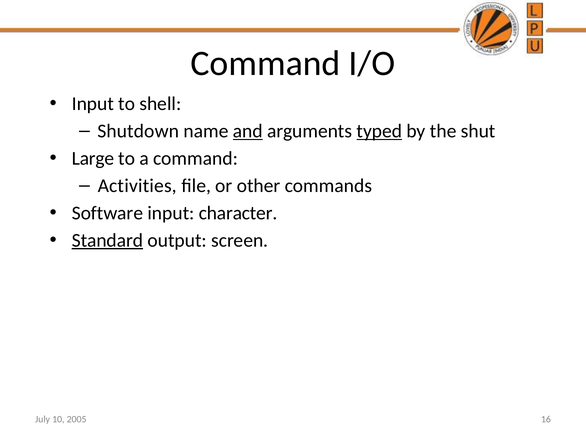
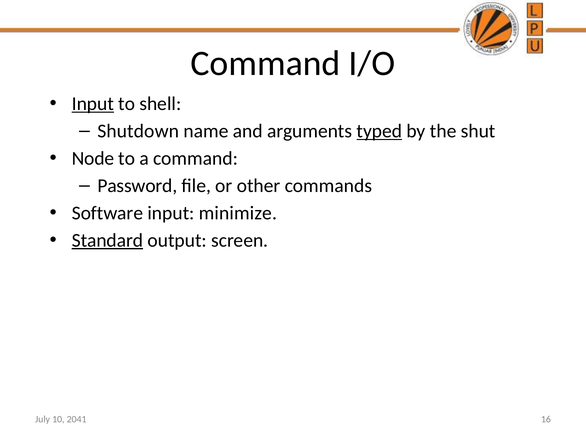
Input underline: none -> present (93, 104)
and underline: present -> none (248, 131)
Large: Large -> Node (93, 159)
Activities: Activities -> Password (137, 186)
character: character -> minimize (238, 213)
2005: 2005 -> 2041 (77, 420)
